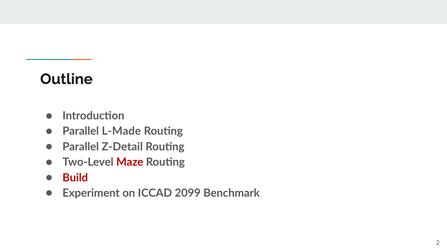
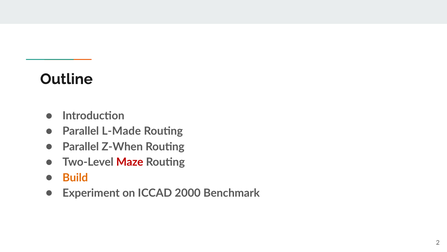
Z-Detail: Z-Detail -> Z-When (122, 146)
Build colour: red -> orange (75, 177)
2099: 2099 -> 2000 (188, 193)
